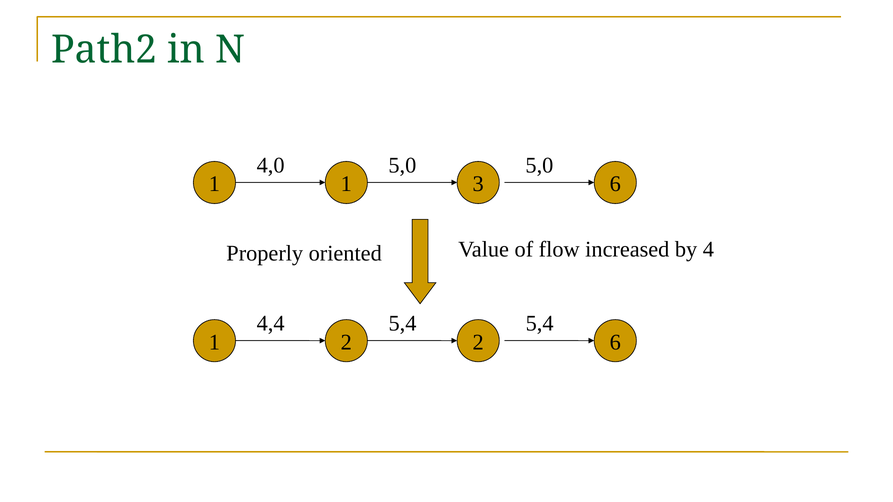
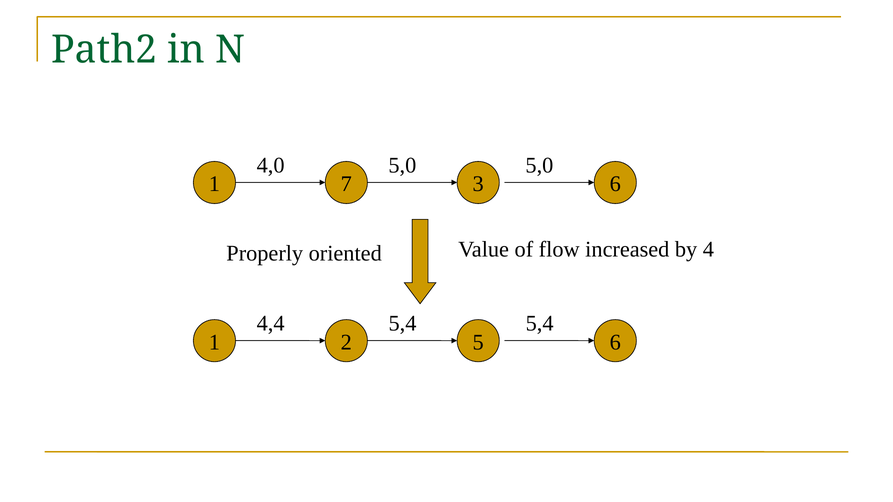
1 1: 1 -> 7 (346, 184)
2 2: 2 -> 5 (478, 342)
